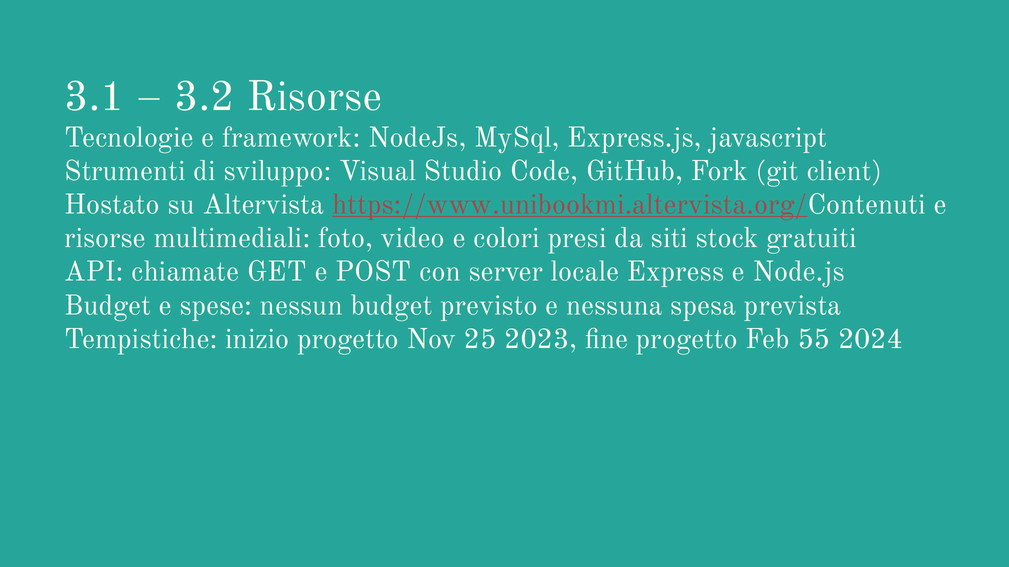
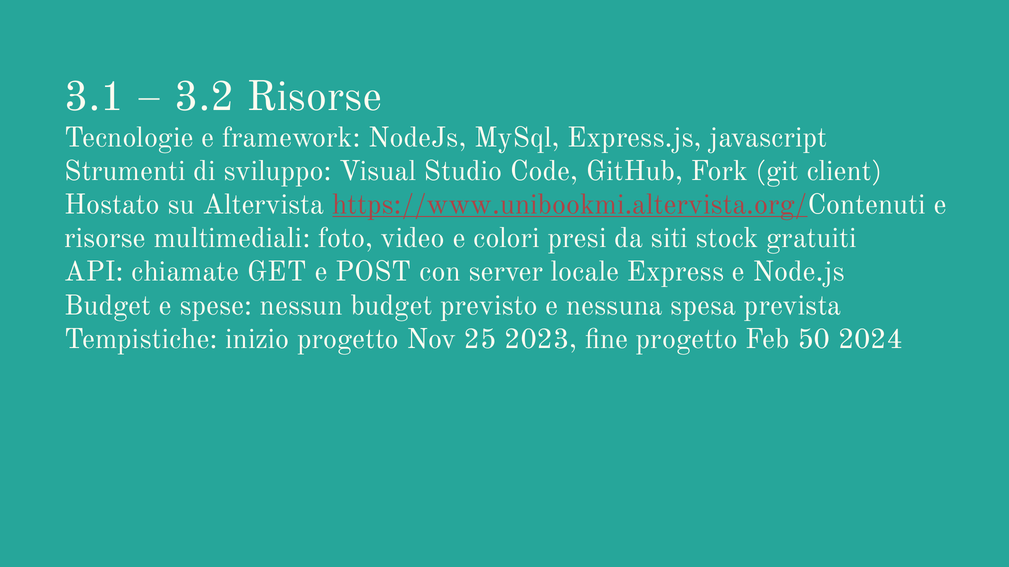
55: 55 -> 50 (814, 339)
